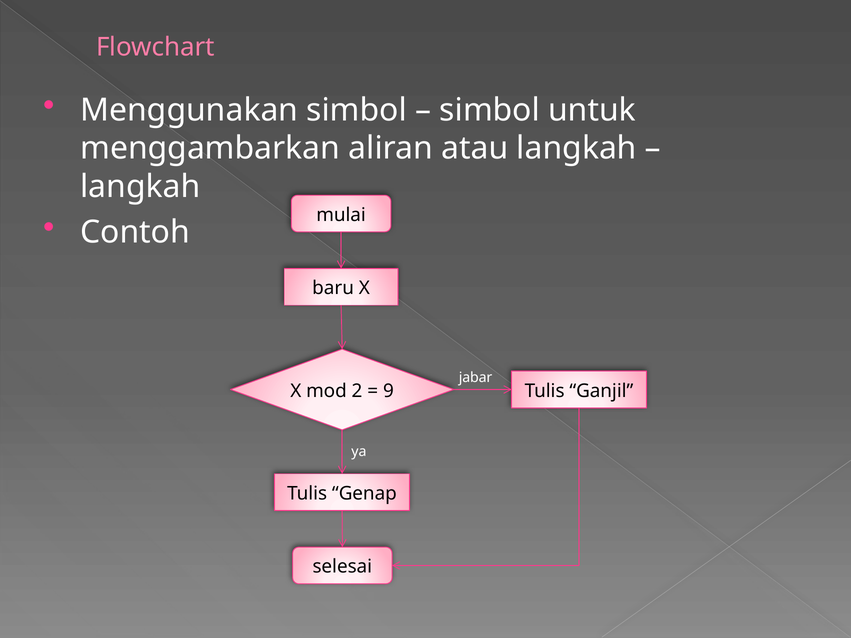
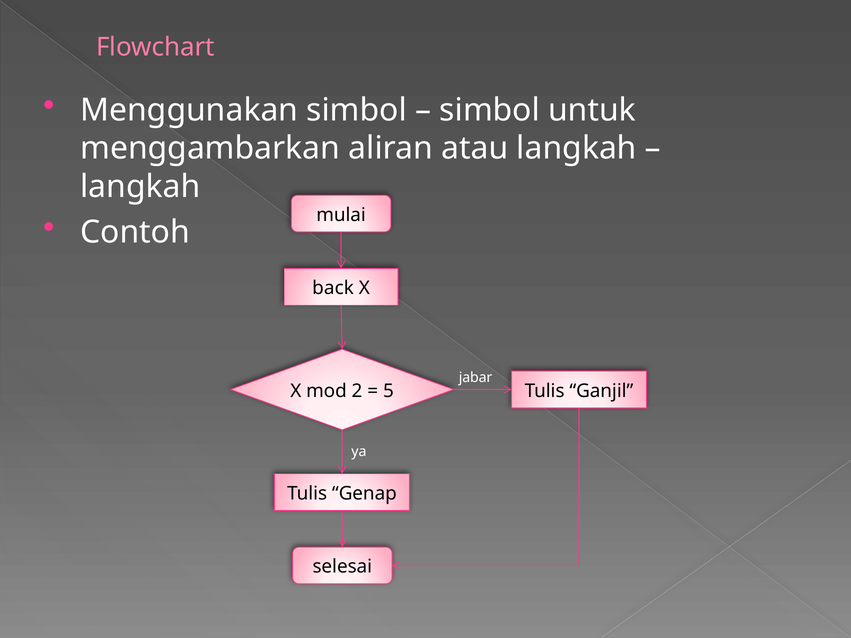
baru: baru -> back (333, 288)
9: 9 -> 5 (388, 391)
